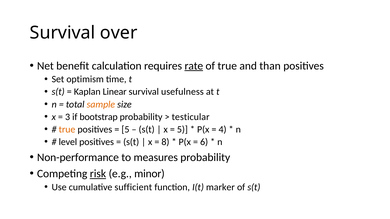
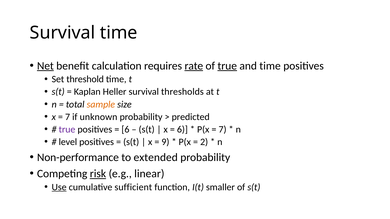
Survival over: over -> time (119, 33)
Net underline: none -> present (45, 66)
true underline: none -> present (227, 66)
and than: than -> time (270, 66)
optimism: optimism -> threshold (85, 79)
Linear: Linear -> Heller (115, 92)
usefulness: usefulness -> thresholds (182, 92)
3: 3 -> 7 (68, 117)
bootstrap: bootstrap -> unknown (99, 117)
testicular: testicular -> predicted (191, 117)
true colour: orange -> purple (67, 130)
5: 5 -> 6 (125, 130)
5: 5 -> 6 (182, 130)
4: 4 -> 7 (223, 130)
8: 8 -> 9 (165, 142)
6: 6 -> 2 (204, 142)
measures: measures -> extended (156, 158)
minor: minor -> linear (149, 174)
Use underline: none -> present (59, 187)
marker: marker -> smaller (220, 187)
